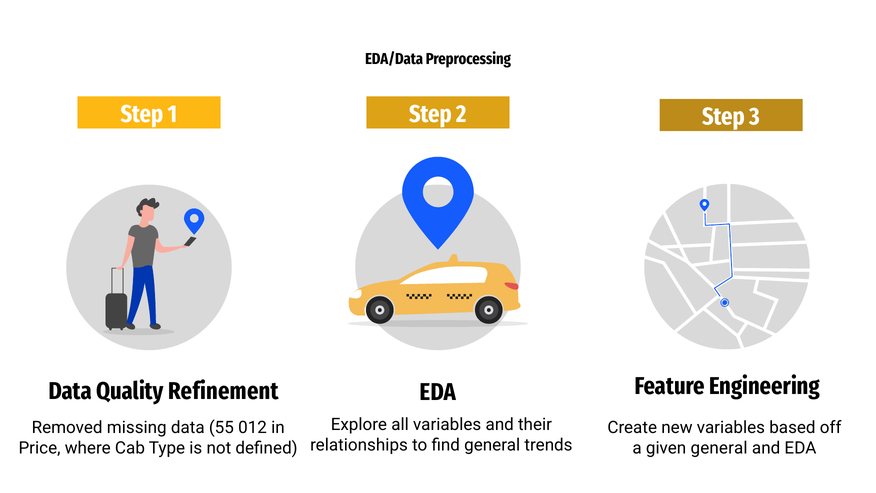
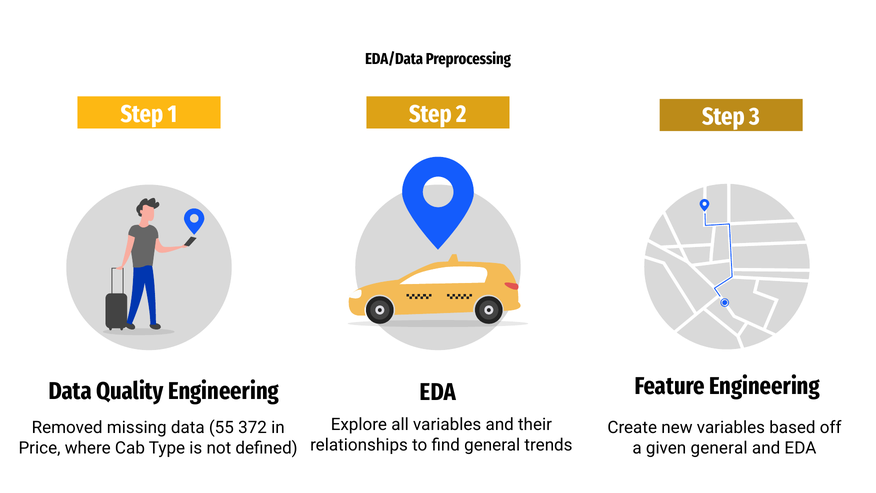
Quality Refinement: Refinement -> Engineering (223, 391)
012: 012 -> 372 (253, 427)
